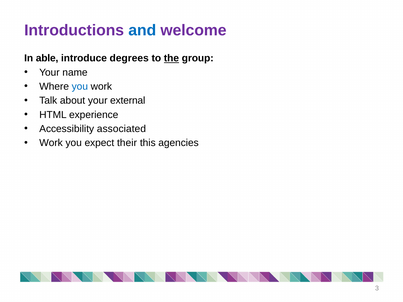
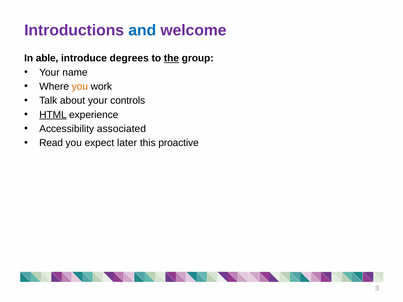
you colour: blue -> orange (80, 87)
external: external -> controls (128, 101)
HTML underline: none -> present (53, 115)
Work: Work -> Read (51, 143)
their: their -> later (127, 143)
agencies: agencies -> proactive (179, 143)
